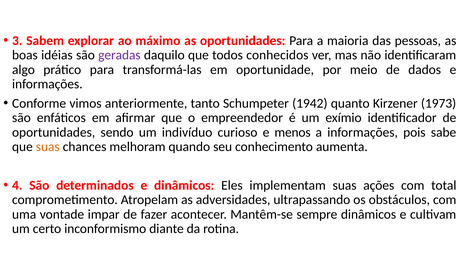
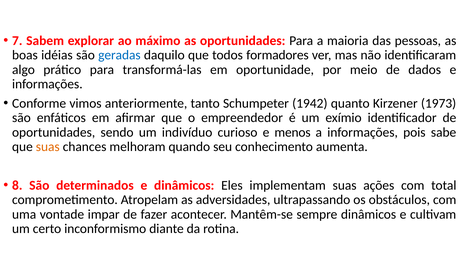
3: 3 -> 7 (17, 41)
geradas colour: purple -> blue (119, 55)
conhecidos: conhecidos -> formadores (277, 55)
4: 4 -> 8 (17, 185)
